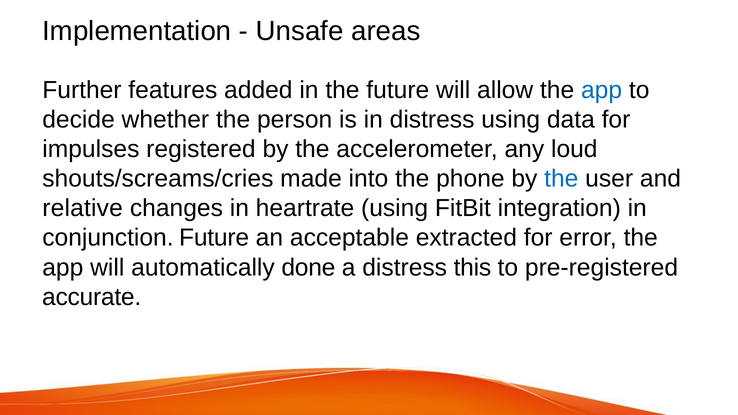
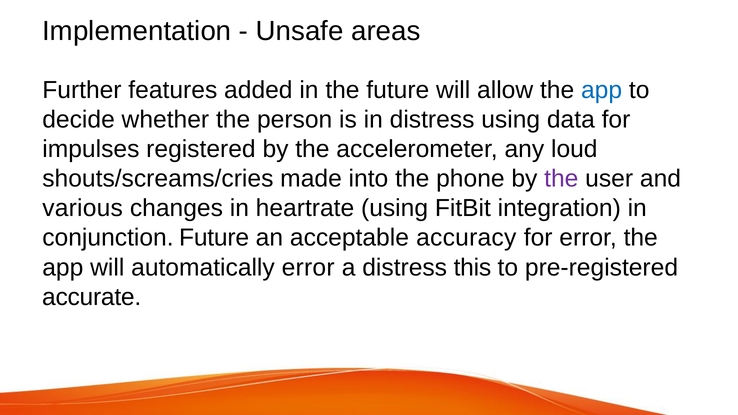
the colour: blue -> purple (561, 179)
relative: relative -> various (83, 208)
extracted: extracted -> accuracy (466, 238)
automatically done: done -> error (308, 267)
